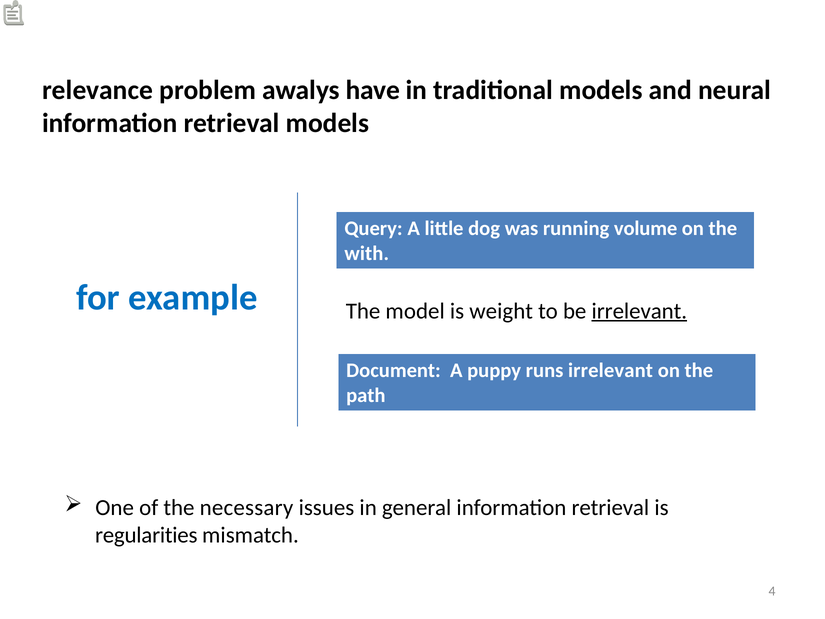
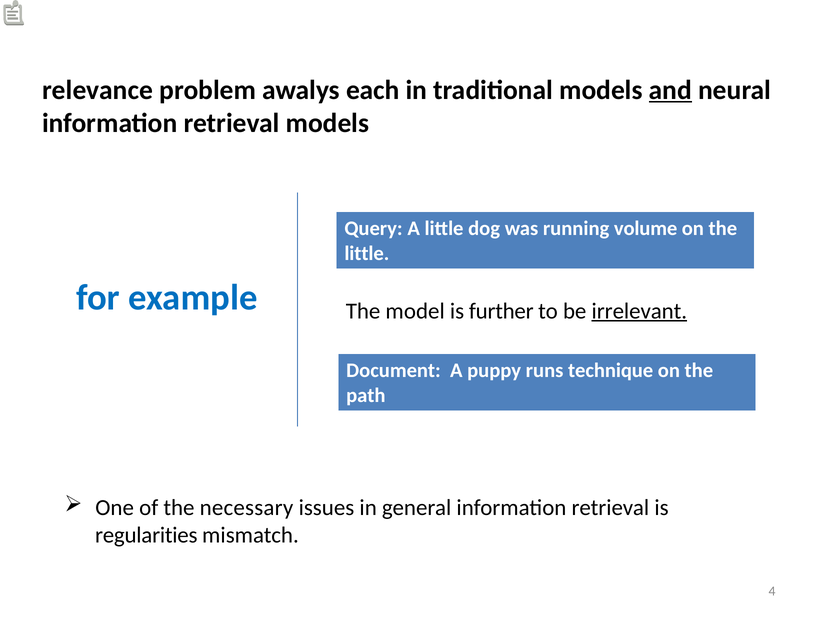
have: have -> each (373, 90)
and underline: none -> present (670, 90)
with: with -> little (367, 253)
weight: weight -> further (501, 311)
runs irrelevant: irrelevant -> technique (611, 370)
